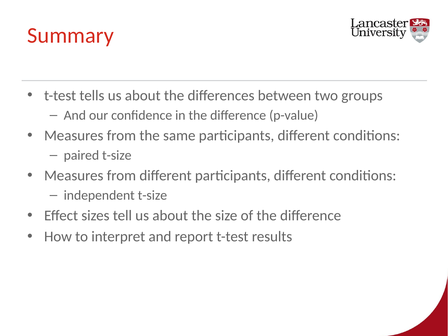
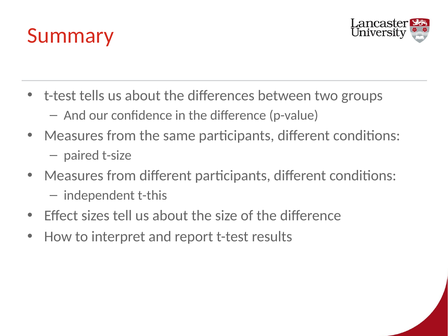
independent t-size: t-size -> t-this (152, 195)
